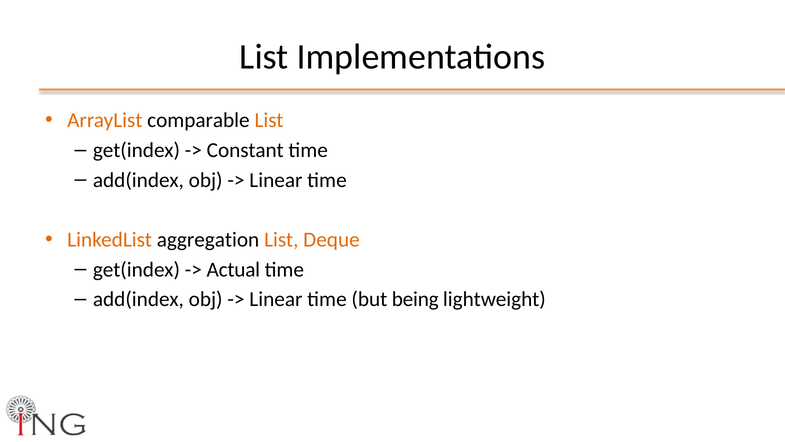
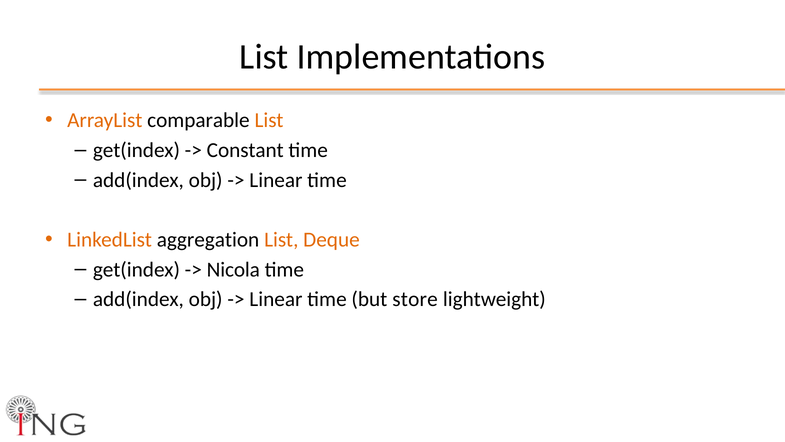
Actual: Actual -> Nicola (233, 269)
being: being -> store (415, 299)
